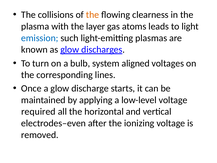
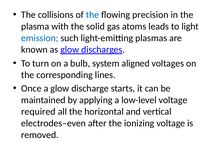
the colour: orange -> blue (92, 15)
clearness: clearness -> precision (150, 15)
layer: layer -> solid (96, 26)
